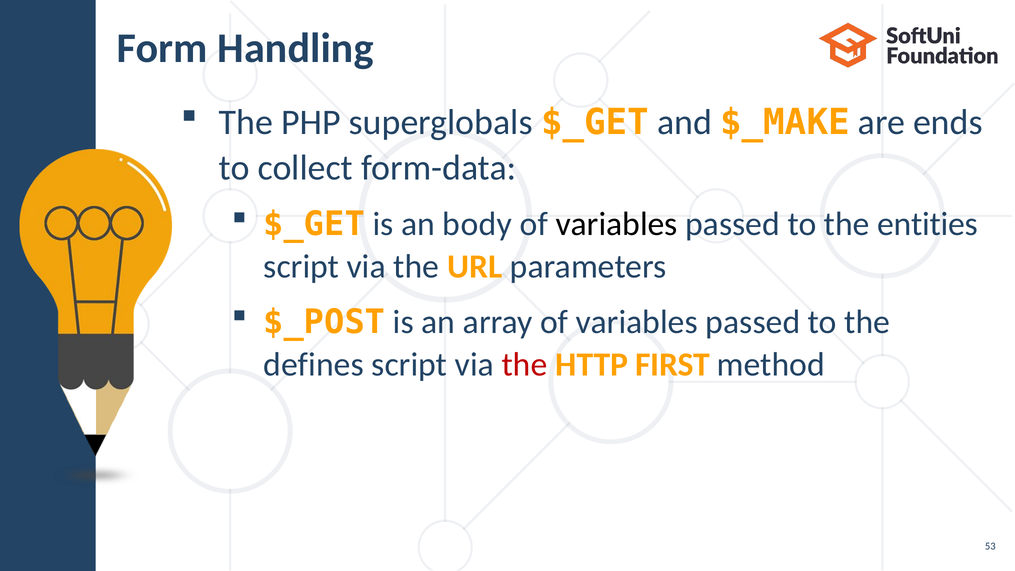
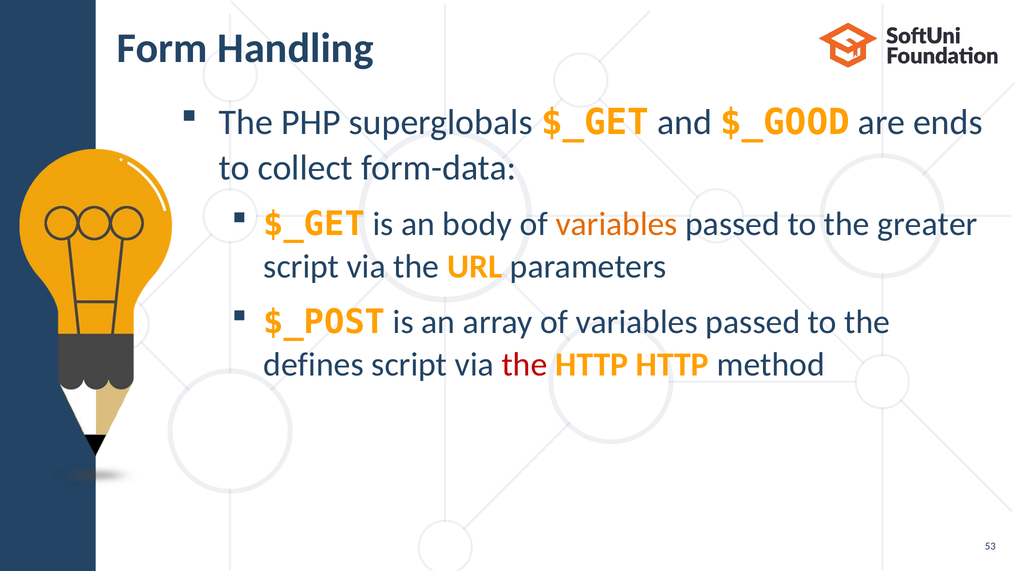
$_MAKE: $_MAKE -> $_GOOD (785, 123)
variables colour: black -> orange (617, 224)
entities: entities -> greater (928, 224)
HTTP FIRST: FIRST -> HTTP (672, 365)
